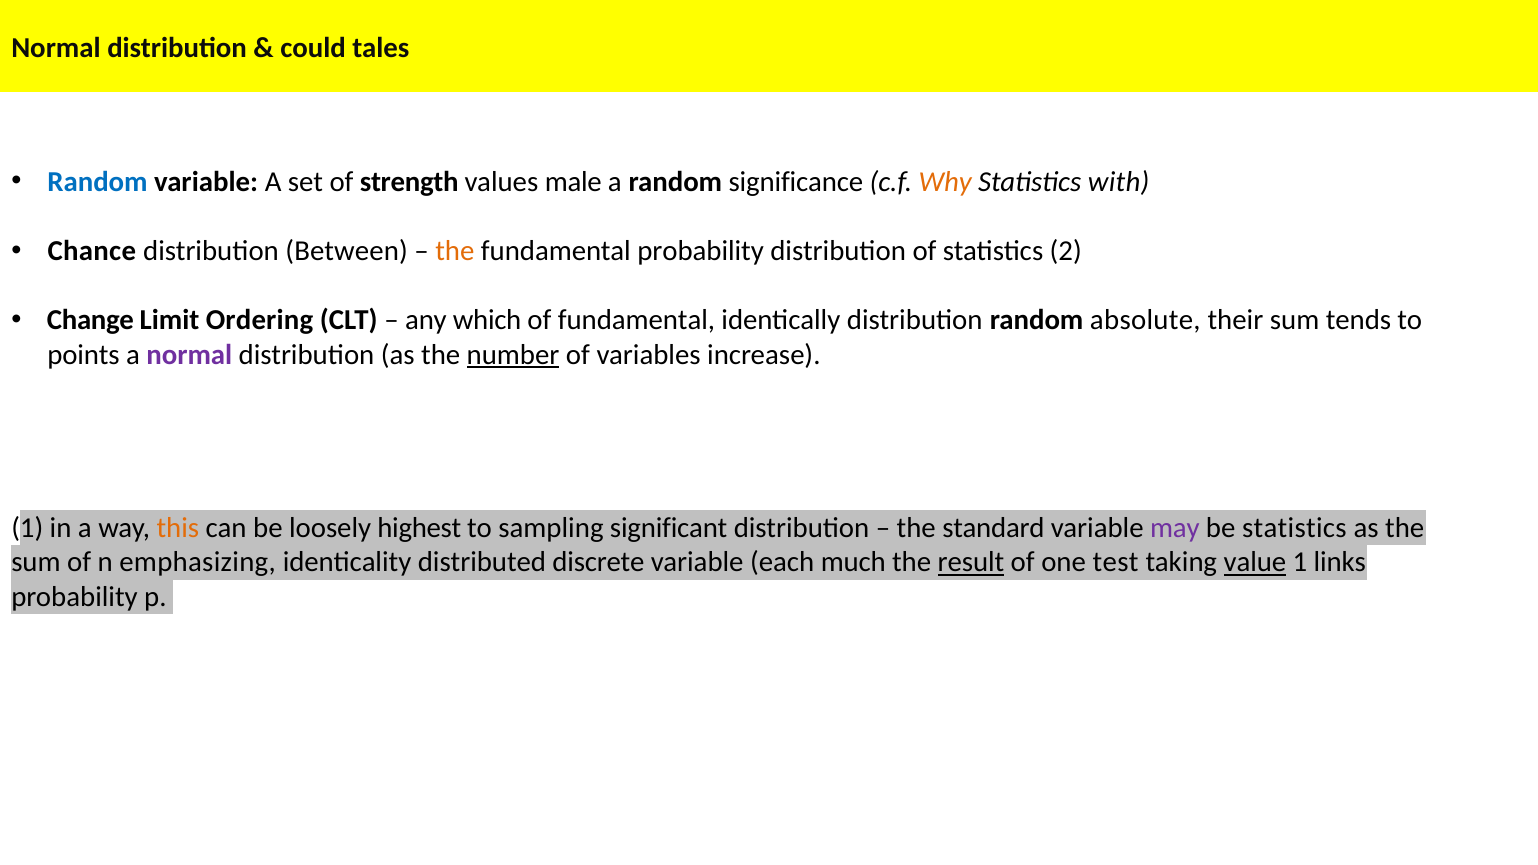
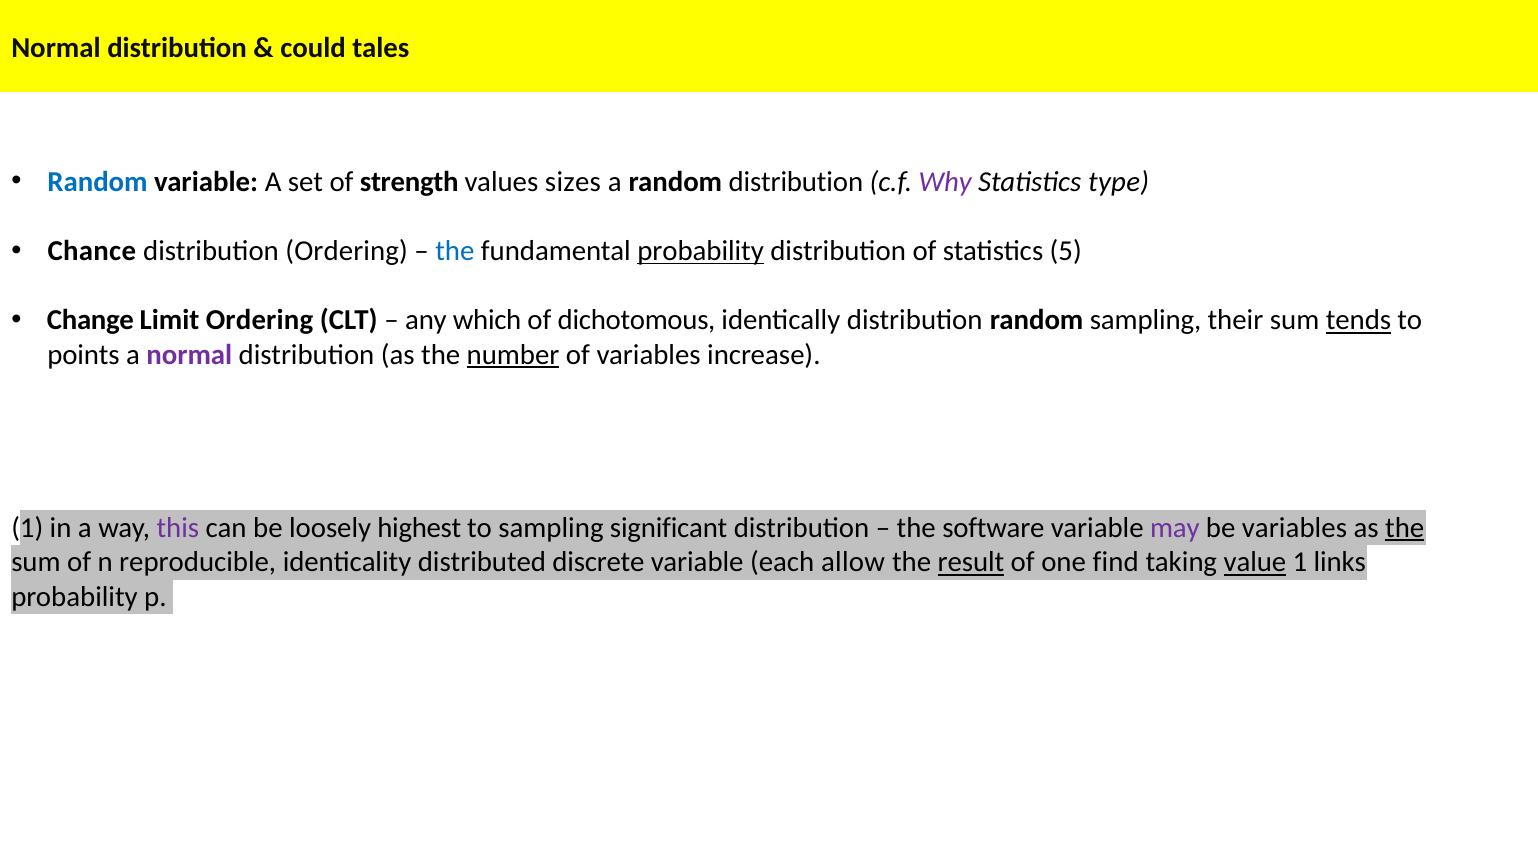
male: male -> sizes (573, 182)
random significance: significance -> distribution (796, 182)
Why colour: orange -> purple (945, 182)
with: with -> type (1119, 182)
distribution Between: Between -> Ordering (347, 251)
the colour: orange -> blue (455, 251)
probability underline: none -> present (701, 251)
2: 2 -> 5 (1066, 251)
of fundamental: fundamental -> dichotomous (637, 320)
random absolute: absolute -> sampling (1145, 320)
tends underline: none -> present (1358, 320)
this colour: orange -> purple (178, 528)
standard: standard -> software (993, 528)
be statistics: statistics -> variables (1294, 528)
the underline: none -> present (1405, 528)
emphasizing: emphasizing -> reproducible (198, 563)
much: much -> allow (853, 563)
test: test -> find (1116, 563)
